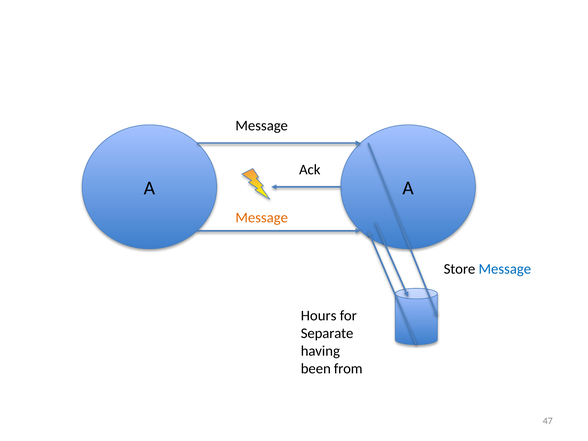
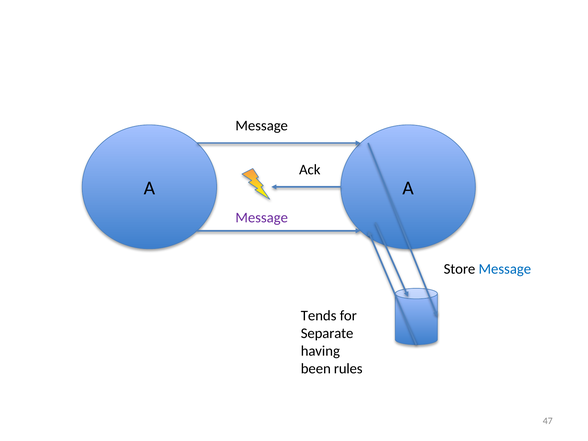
Message colour: orange -> purple (262, 218)
Hours: Hours -> Tends (319, 316)
from: from -> rules (348, 369)
